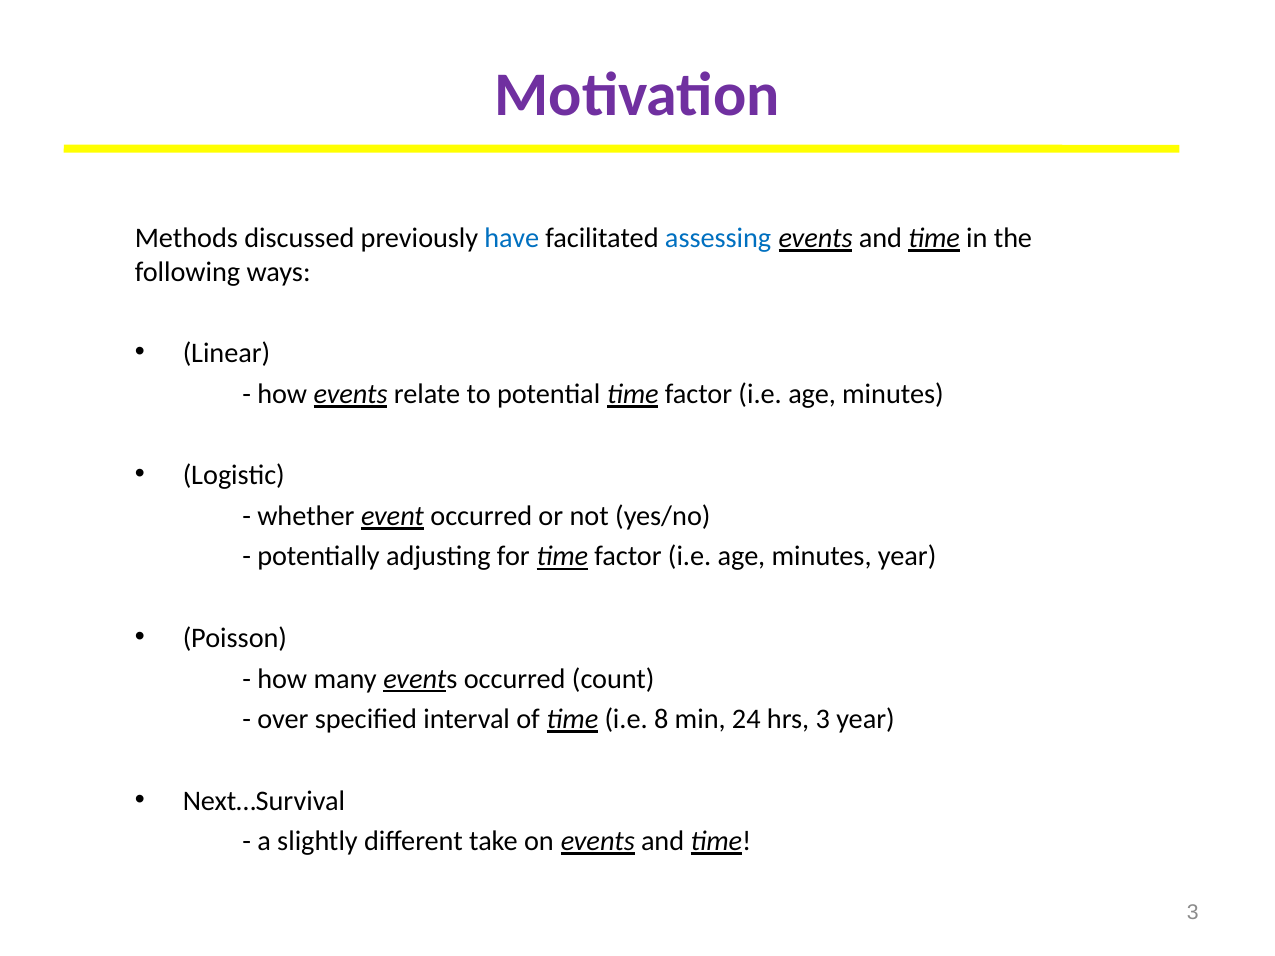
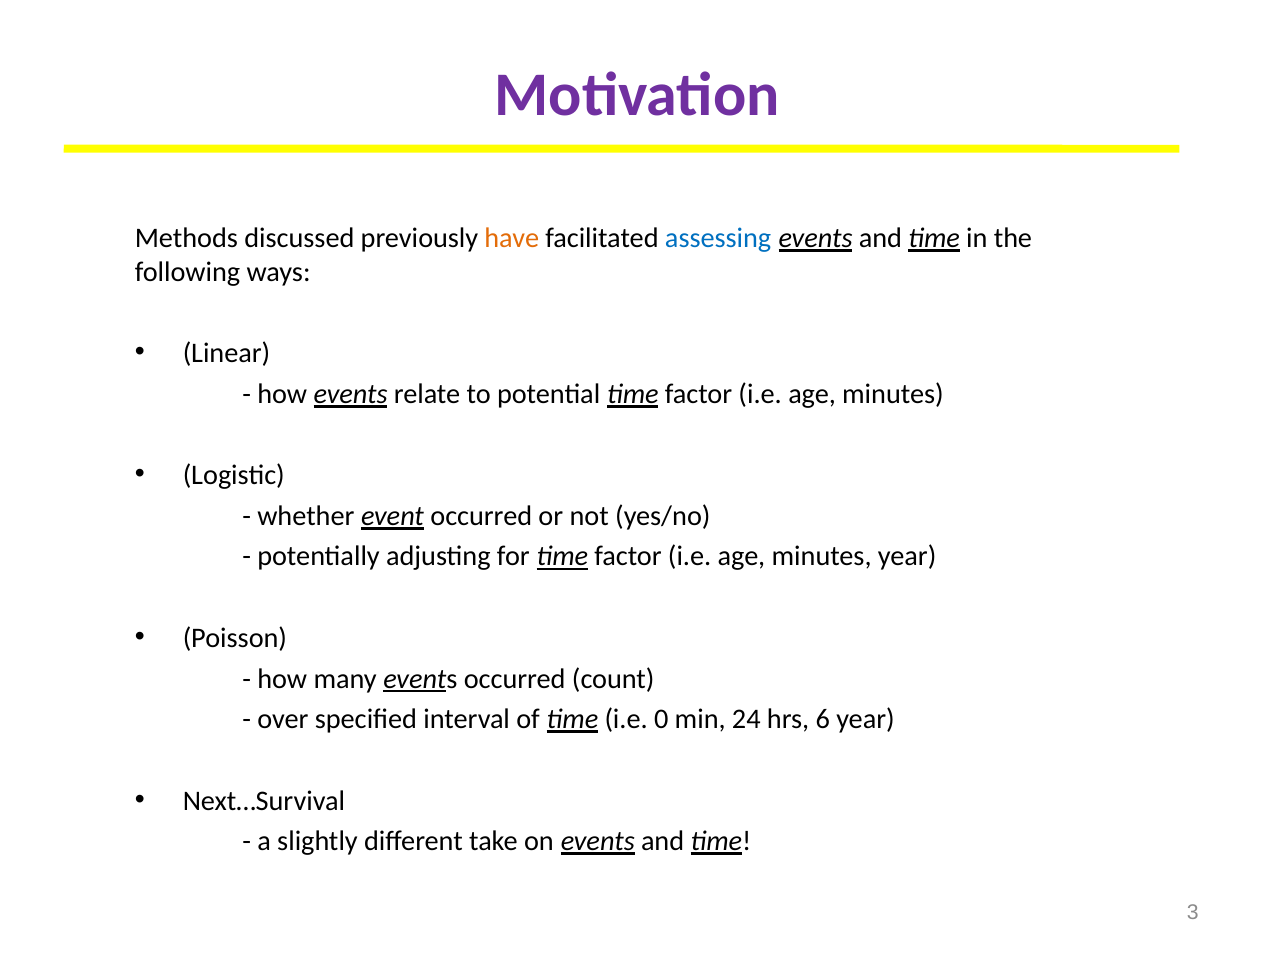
have colour: blue -> orange (512, 238)
8: 8 -> 0 (661, 720)
hrs 3: 3 -> 6 (823, 720)
